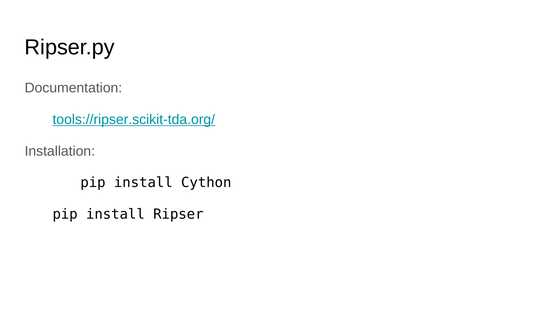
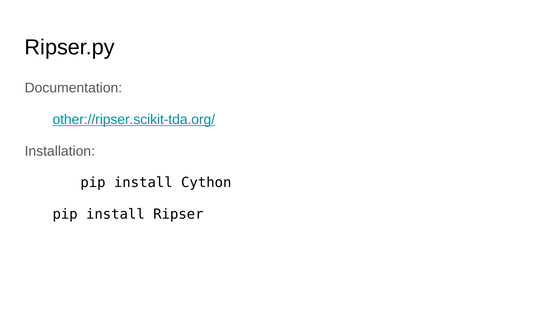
tools://ripser.scikit-tda.org/: tools://ripser.scikit-tda.org/ -> other://ripser.scikit-tda.org/ (134, 119)
